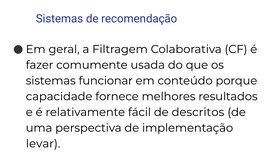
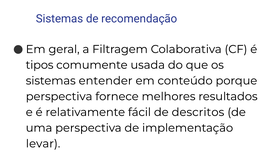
fazer: fazer -> tipos (40, 65)
funcionar: funcionar -> entender (106, 81)
capacidade: capacidade -> perspectiva (59, 97)
